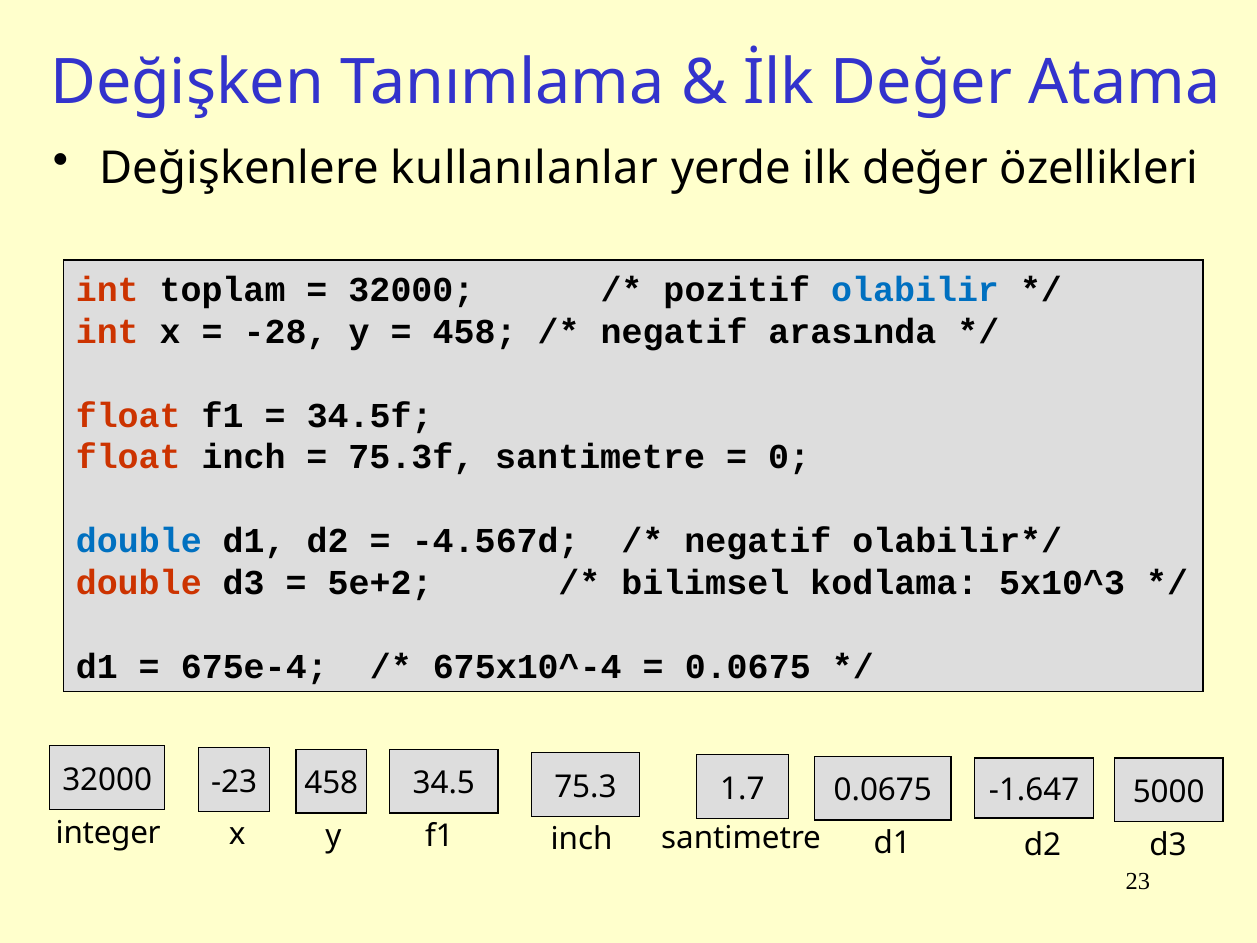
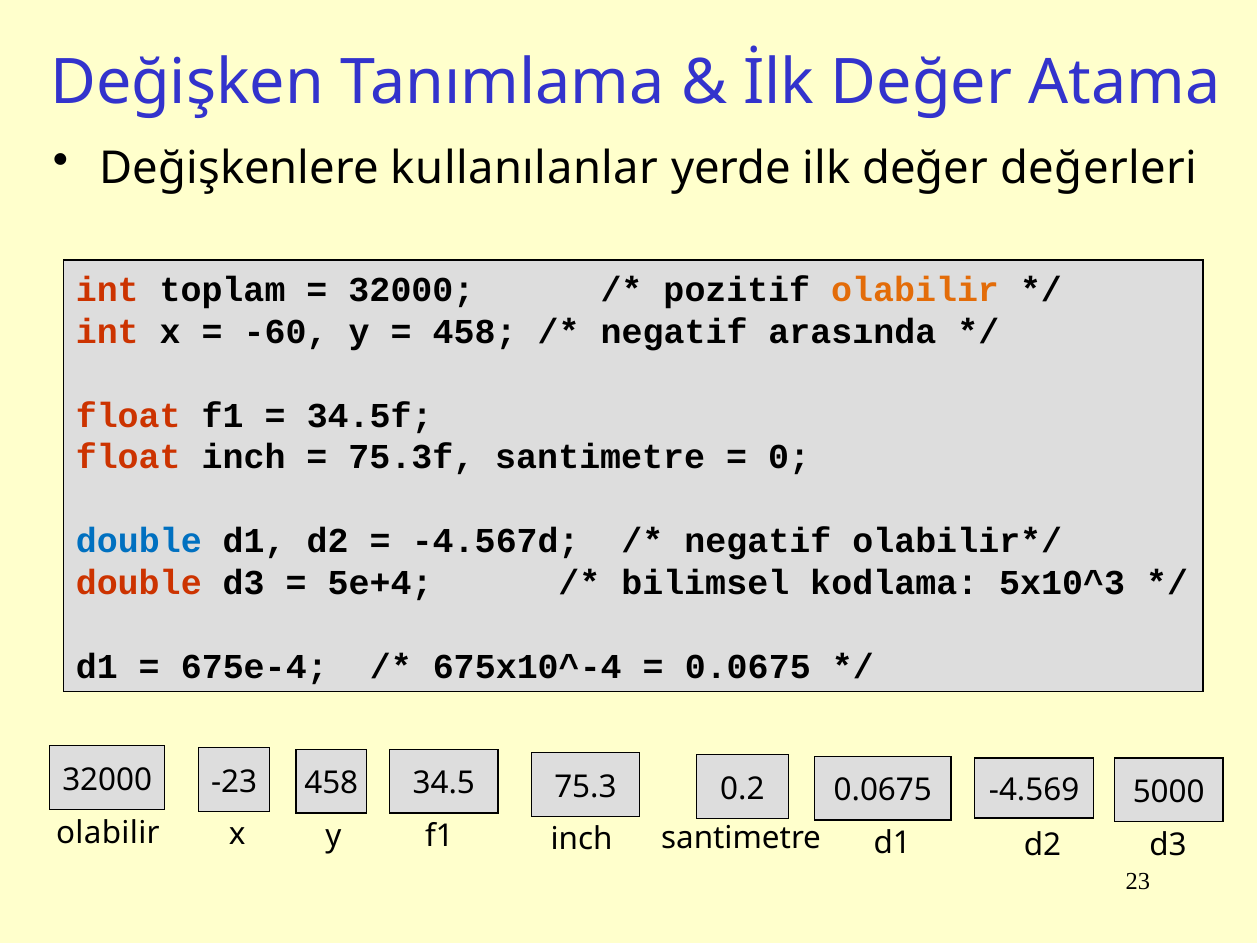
özellikleri: özellikleri -> değerleri (1099, 168)
olabilir colour: blue -> orange (915, 290)
-28: -28 -> -60 (286, 332)
5e+2: 5e+2 -> 5e+4 (380, 583)
1.7: 1.7 -> 0.2 (742, 789)
-1.647: -1.647 -> -4.569 (1034, 790)
integer: integer -> olabilir (108, 833)
